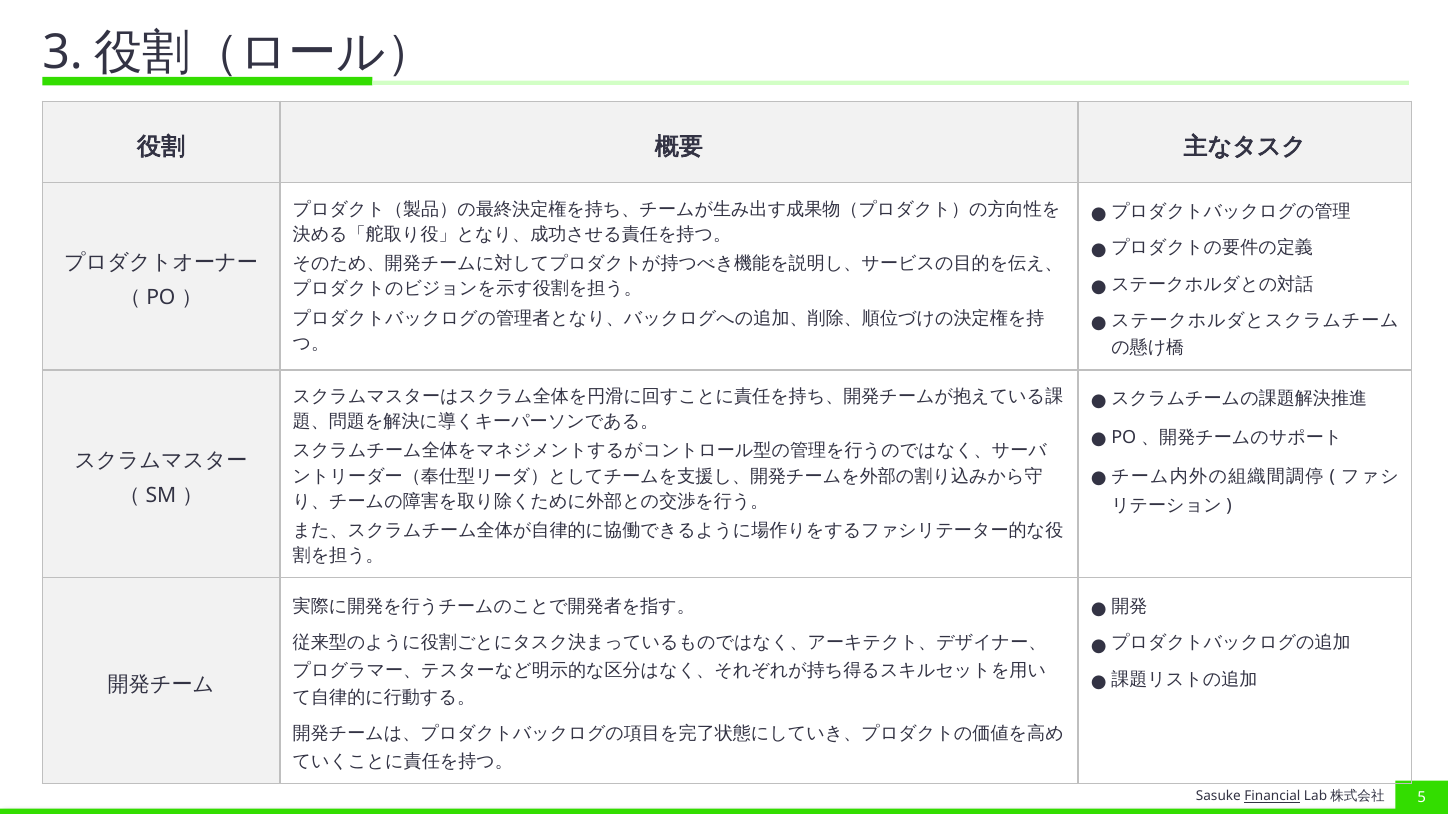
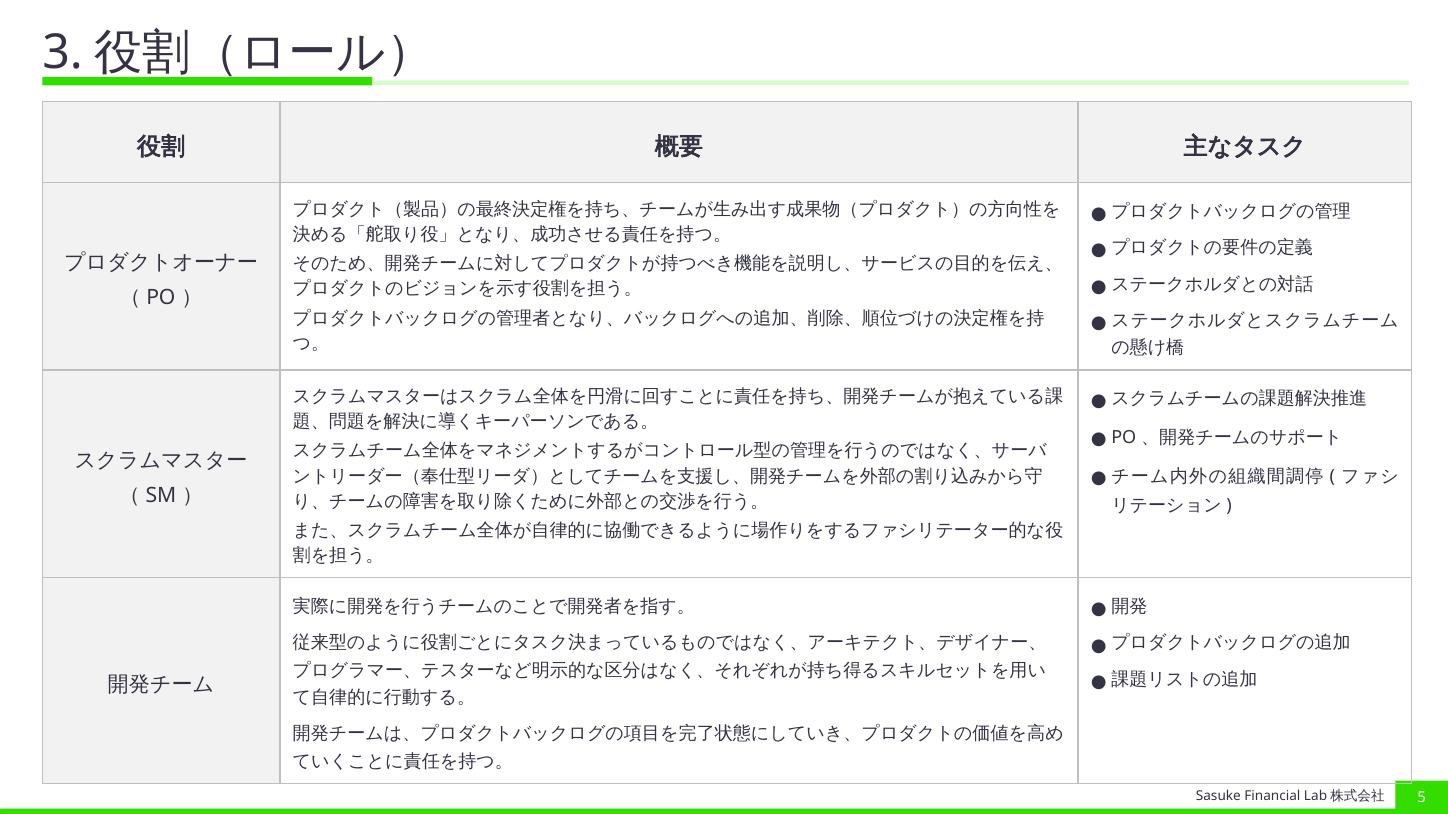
Financial underline: present -> none (1272, 797)
